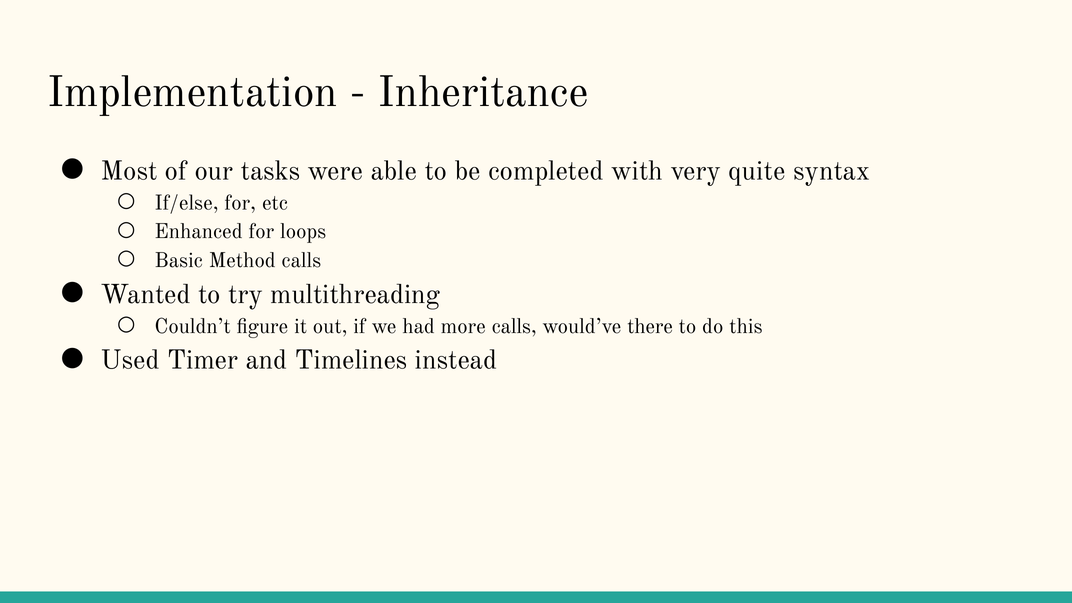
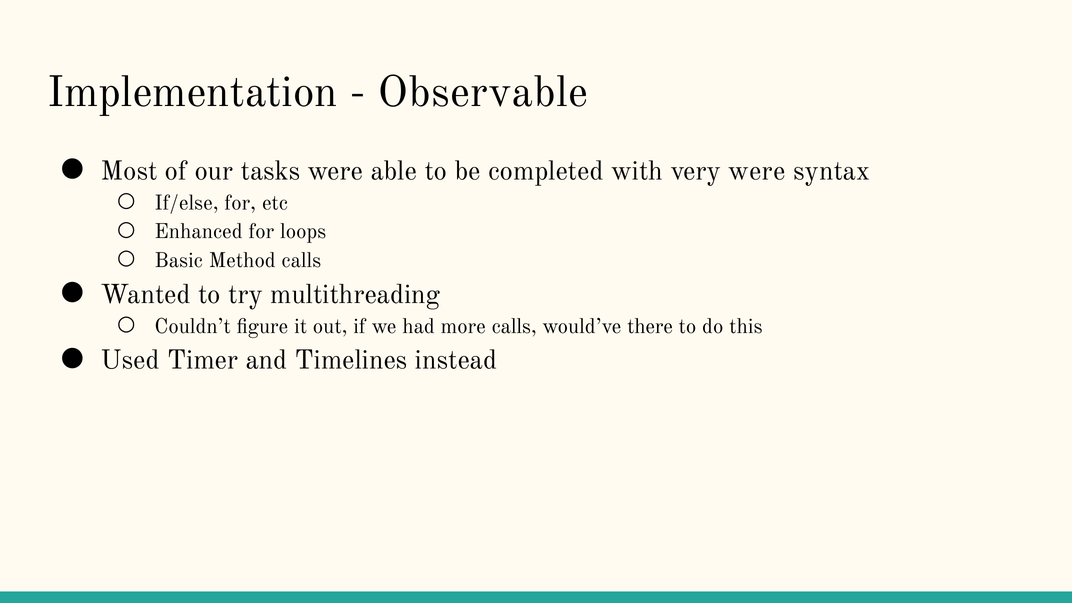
Inheritance: Inheritance -> Observable (483, 92)
very quite: quite -> were (757, 171)
